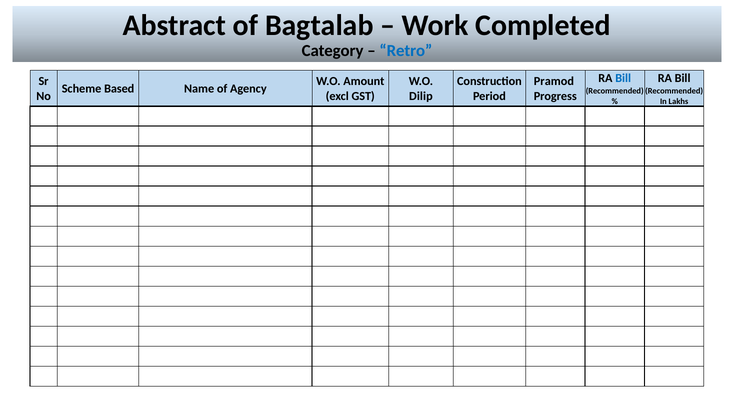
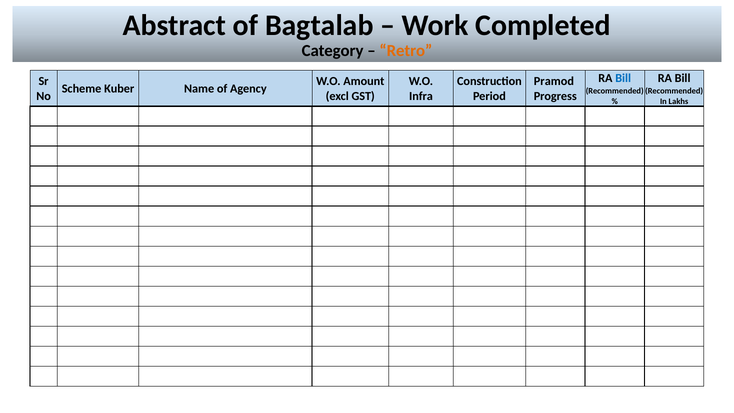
Retro colour: blue -> orange (406, 51)
Based: Based -> Kuber (119, 89)
Dilip: Dilip -> Infra (421, 96)
